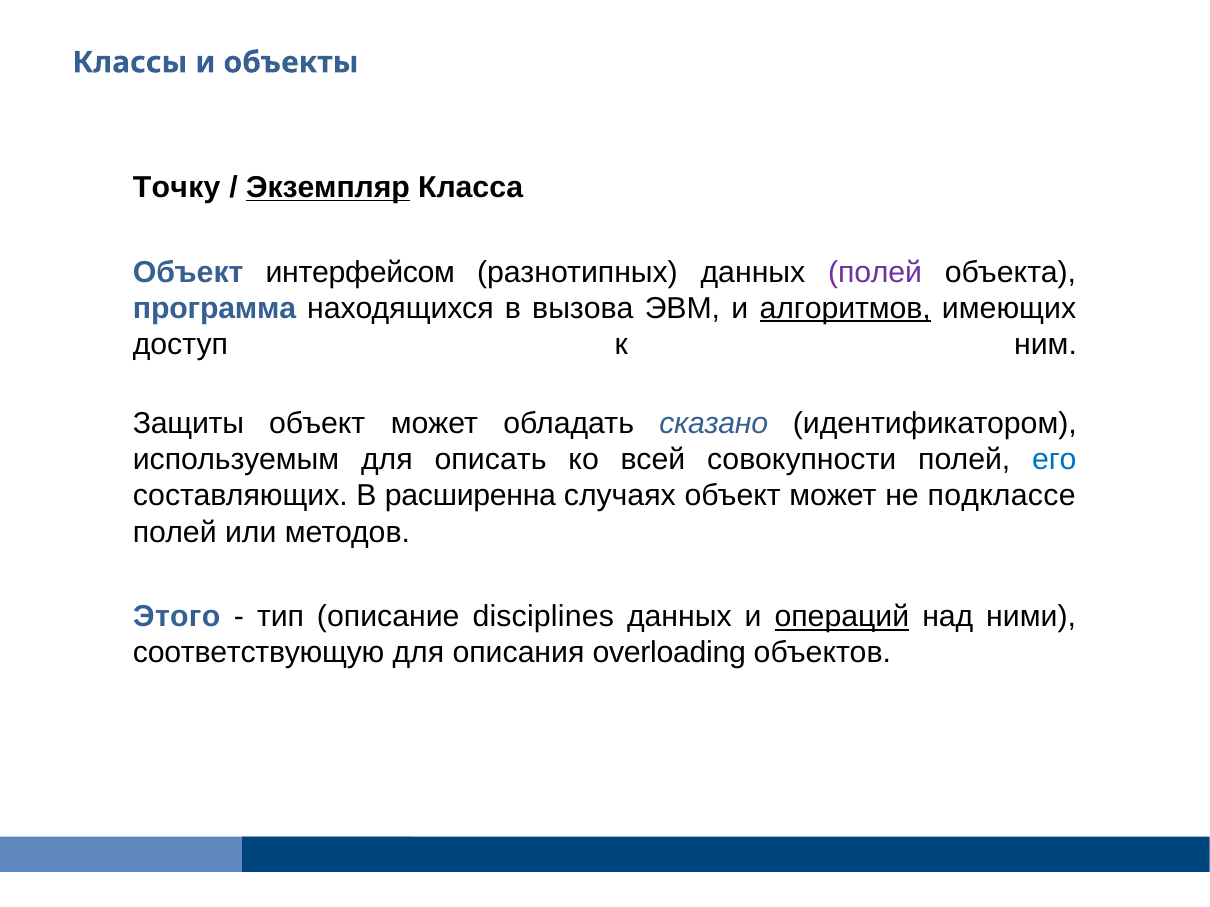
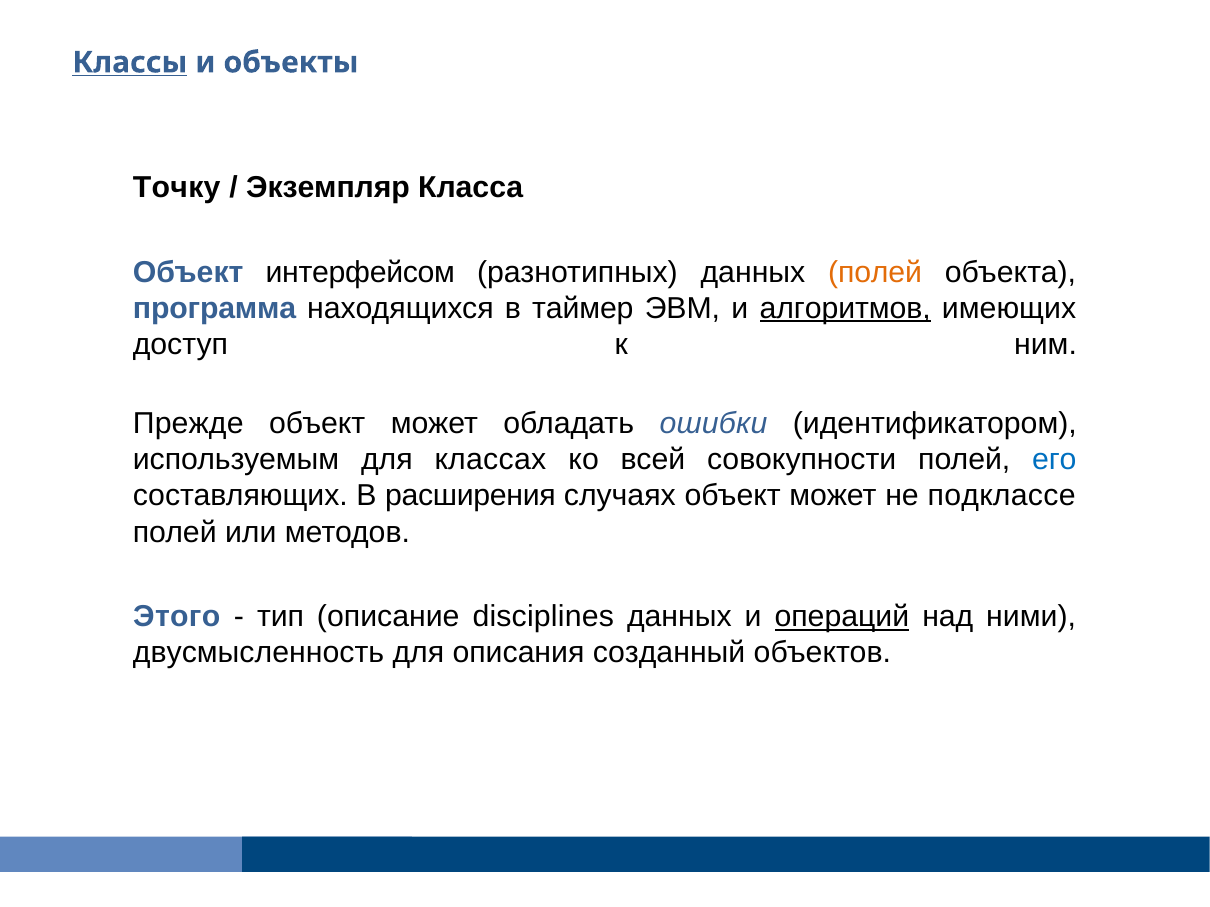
Классы underline: none -> present (130, 63)
Экземпляр underline: present -> none (328, 188)
полей colour: purple -> orange (875, 272)
вызова: вызова -> таймер (583, 309)
Защиты: Защиты -> Прежде (188, 423)
сказано: сказано -> ошибки (713, 423)
описать: описать -> классах (490, 460)
расширенна: расширенна -> расширения (470, 496)
соответствующую: соответствующую -> двусмысленность (259, 653)
overloading: overloading -> созданный (669, 653)
